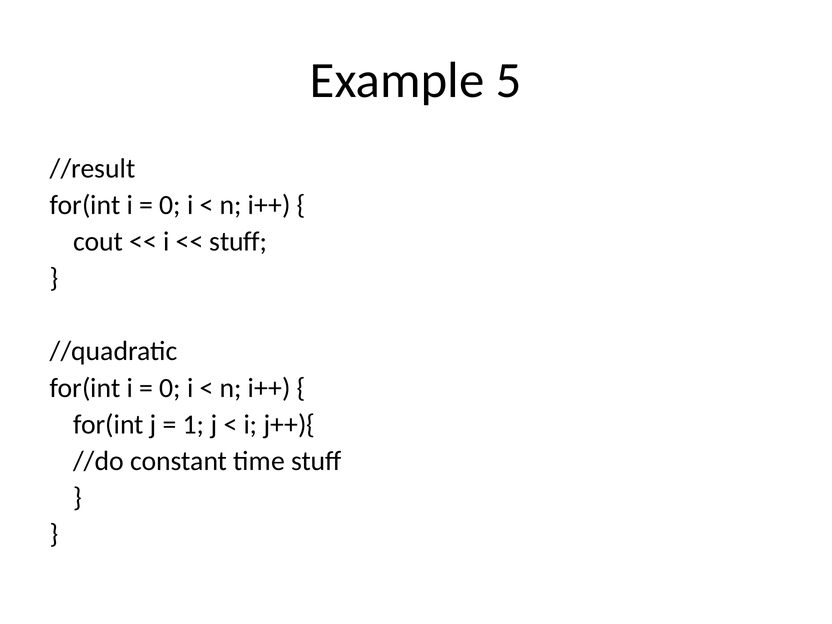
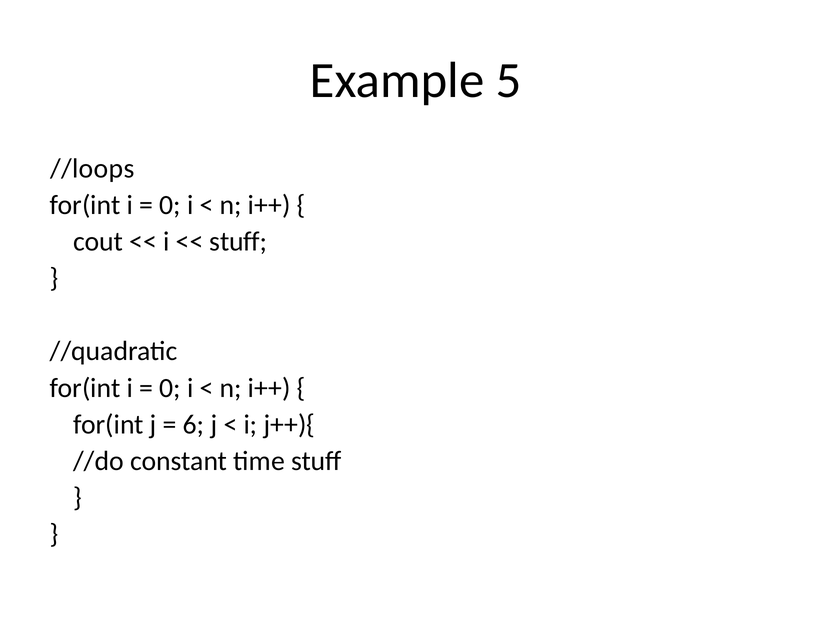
//result: //result -> //loops (92, 168)
1: 1 -> 6 (194, 424)
